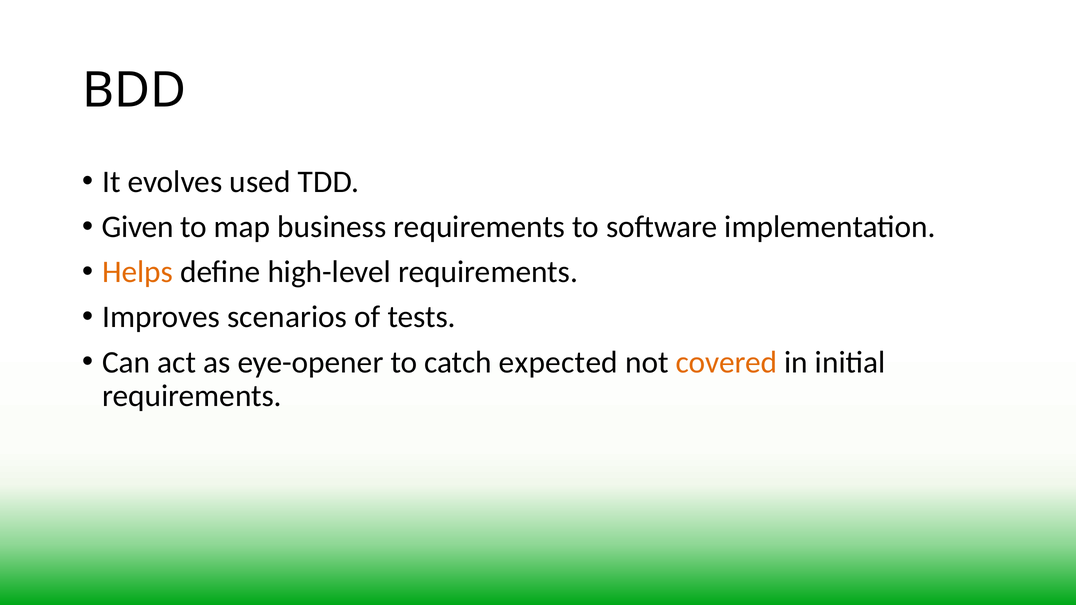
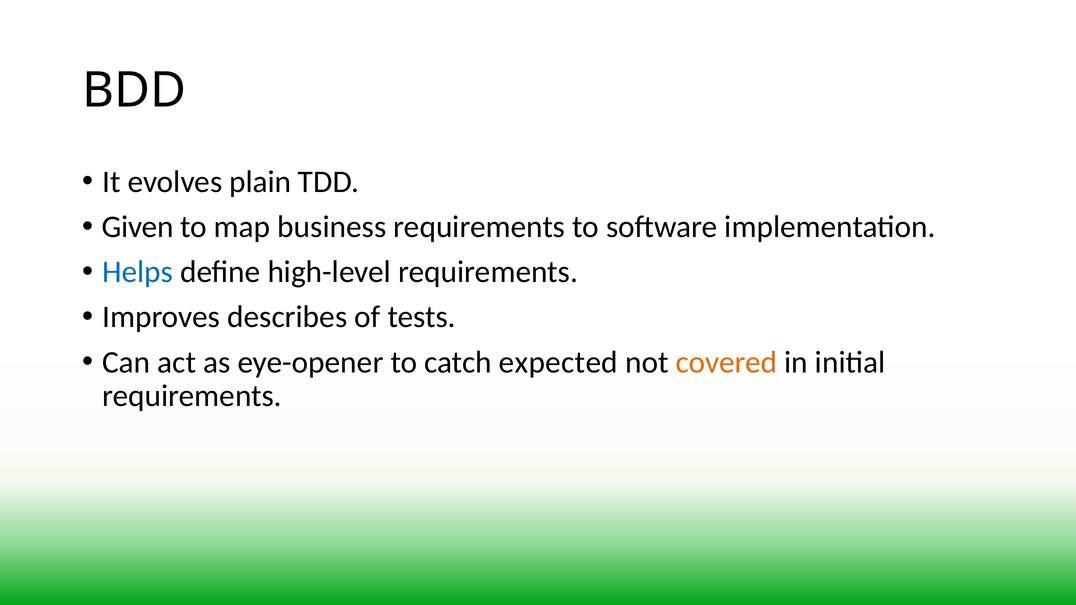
used: used -> plain (260, 182)
Helps colour: orange -> blue (138, 272)
scenarios: scenarios -> describes (287, 317)
